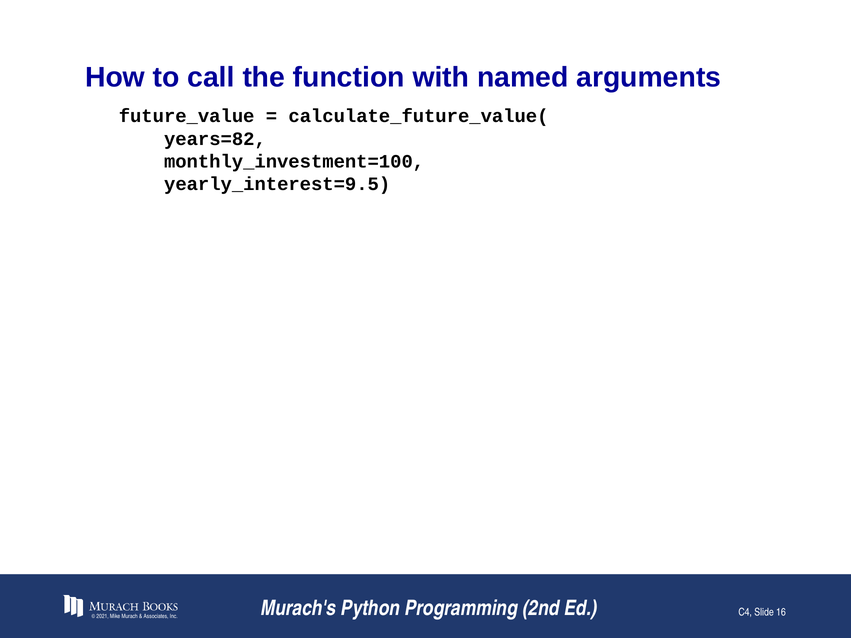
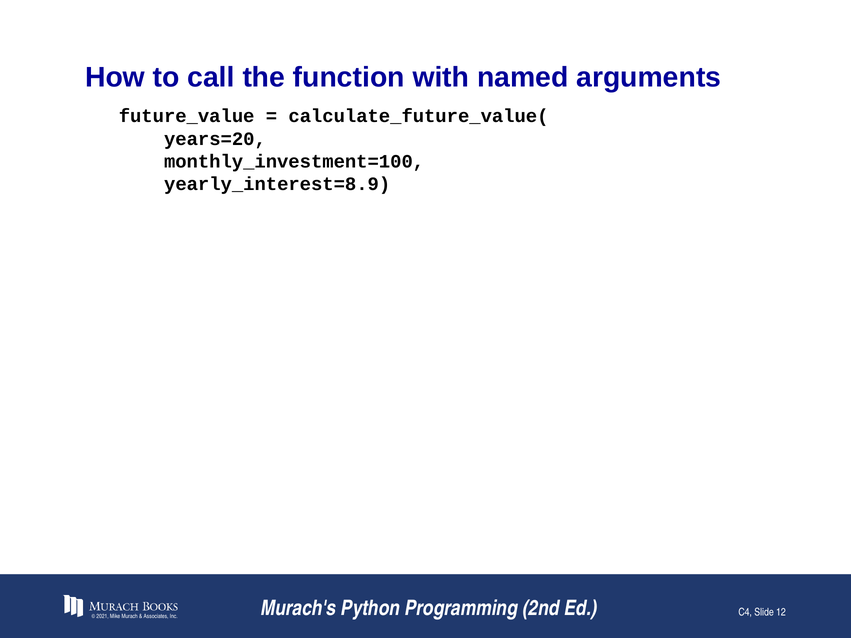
years=82: years=82 -> years=20 (215, 139)
yearly_interest=9.5: yearly_interest=9.5 -> yearly_interest=8.9 (277, 184)
16: 16 -> 12 (781, 612)
